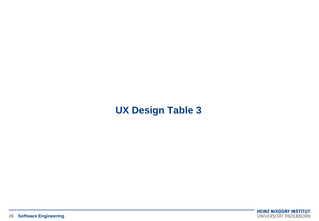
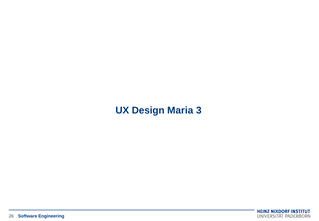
Table: Table -> Maria (180, 110)
